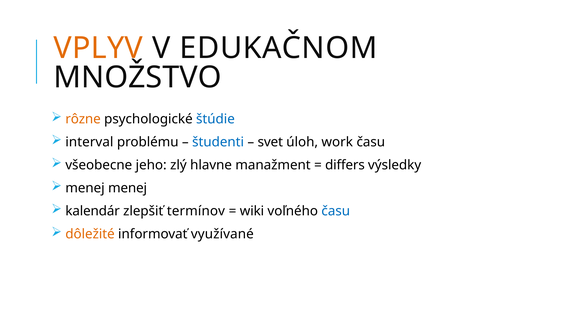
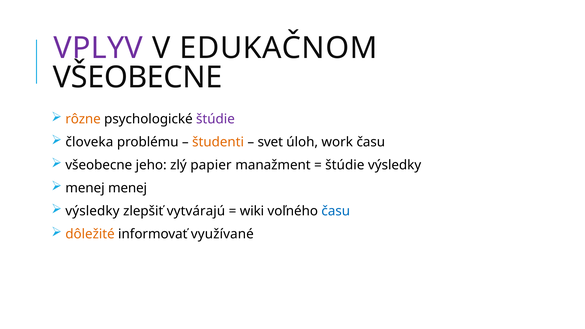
VPLYV colour: orange -> purple (98, 48)
MNOŽSTVO: MNOŽSTVO -> VŠEOBECNE (138, 77)
štúdie colour: blue -> purple (215, 119)
interval: interval -> človeka (89, 142)
študenti colour: blue -> orange (218, 142)
hlavne: hlavne -> papier (211, 165)
differs: differs -> štúdie (345, 165)
kalendár: kalendár -> výsledky (92, 211)
termínov: termínov -> vytvárajú (196, 211)
